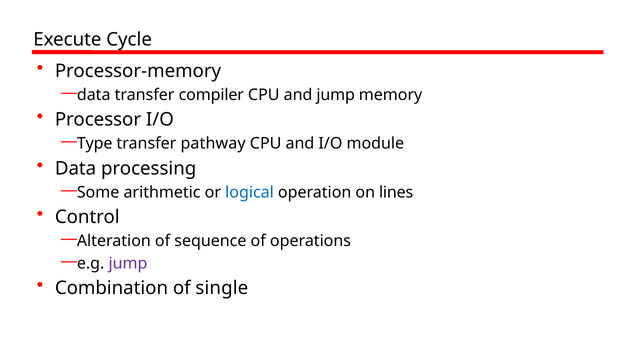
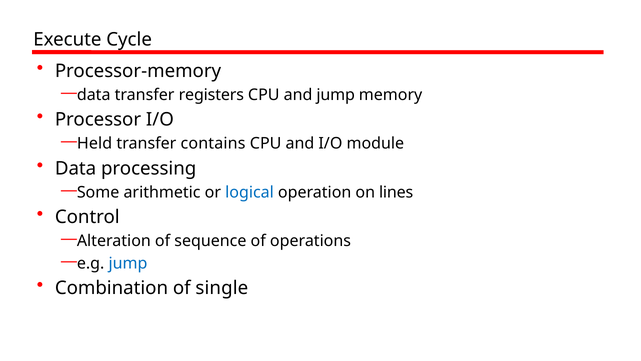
compiler: compiler -> registers (211, 95)
Type: Type -> Held (95, 143)
pathway: pathway -> contains (213, 143)
jump colour: purple -> blue (128, 263)
